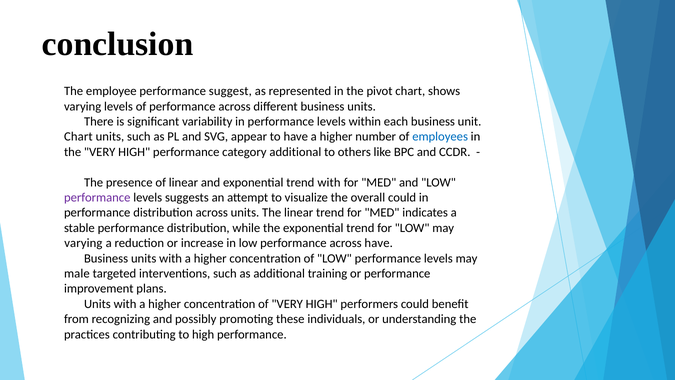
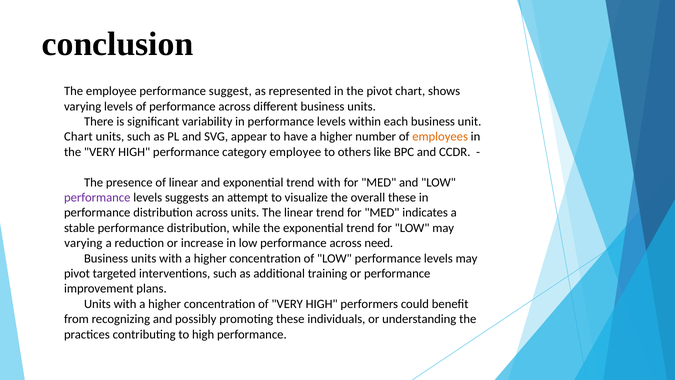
employees colour: blue -> orange (440, 137)
category additional: additional -> employee (295, 152)
overall could: could -> these (402, 197)
across have: have -> need (379, 243)
male: male -> pivot (77, 273)
